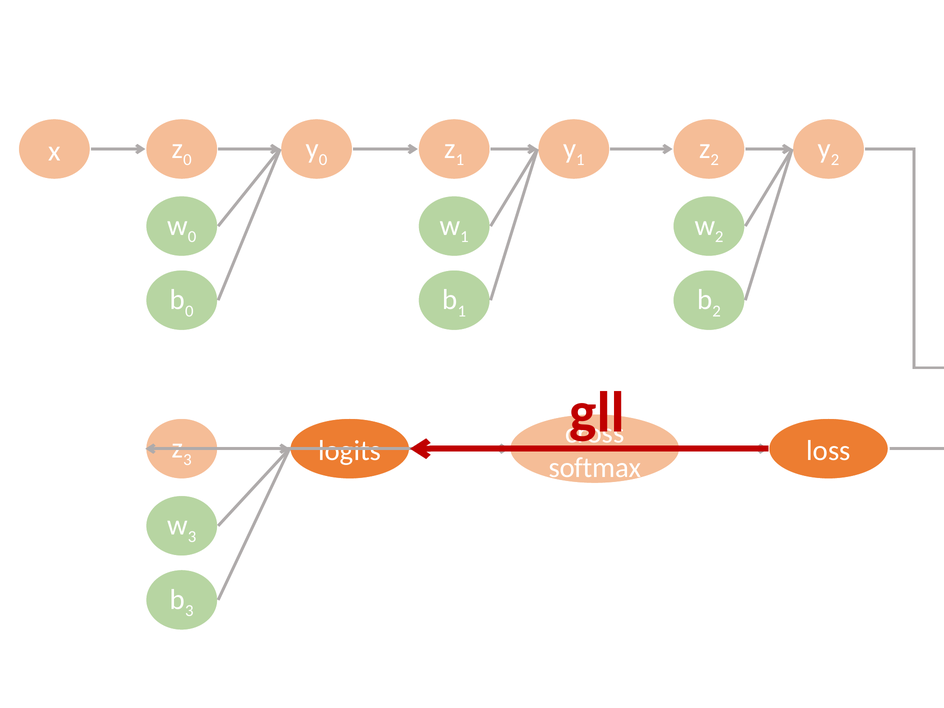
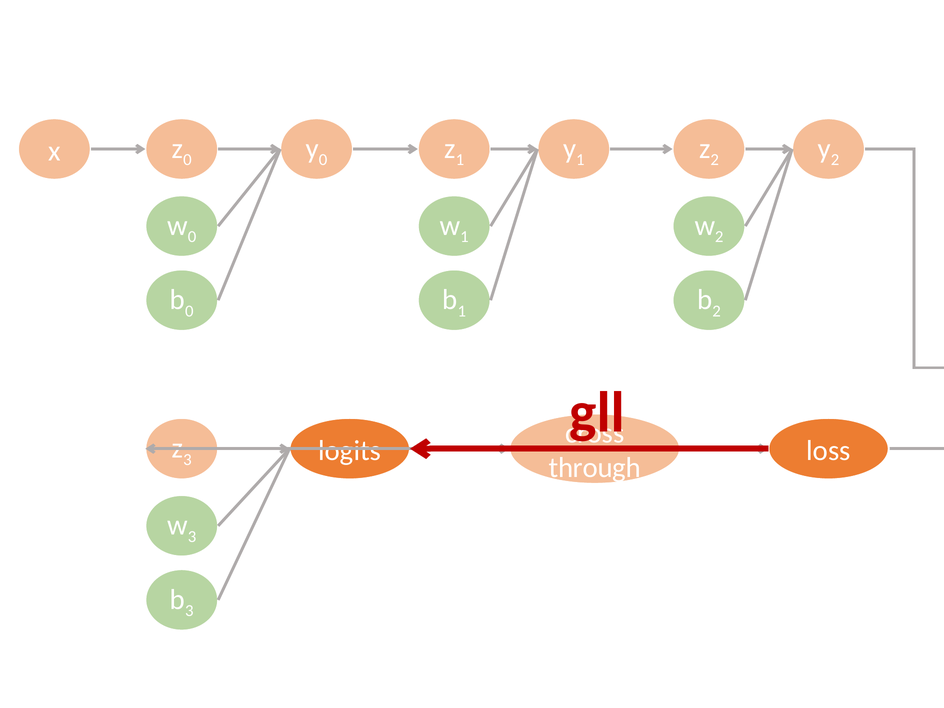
softmax: softmax -> through (595, 468)
